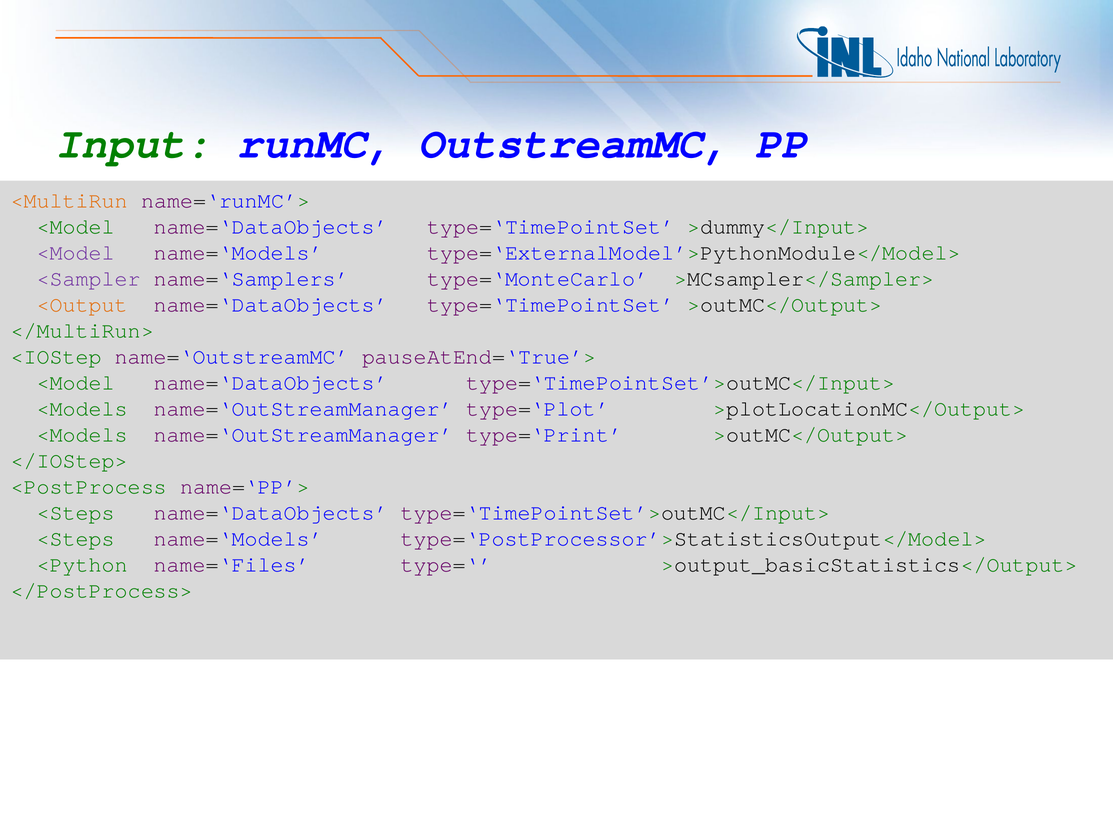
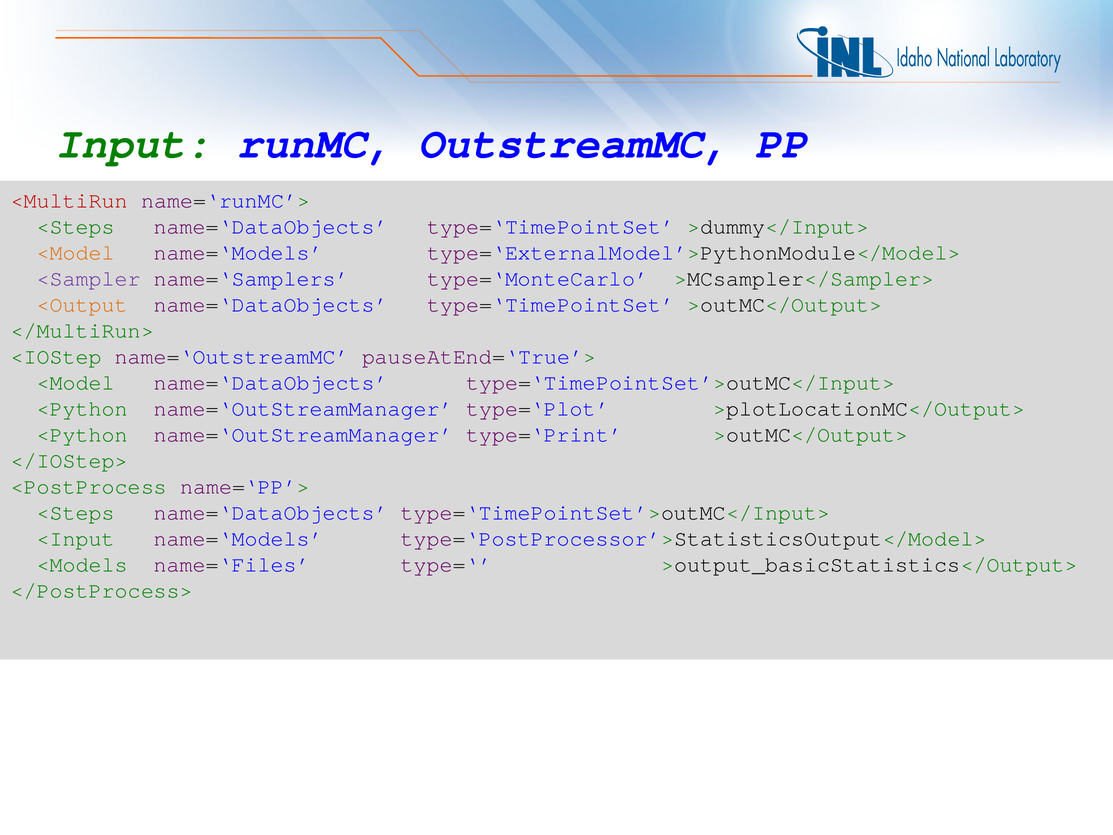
<MultiRun colour: orange -> red (69, 201)
<Model: <Model -> <Steps (76, 227)
<Model colour: purple -> orange (76, 253)
<Models: <Models -> <Python (82, 409)
<Models: <Models -> <Python (82, 435)
<Steps: <Steps -> <Input (76, 538)
<Python: <Python -> <Models (82, 564)
